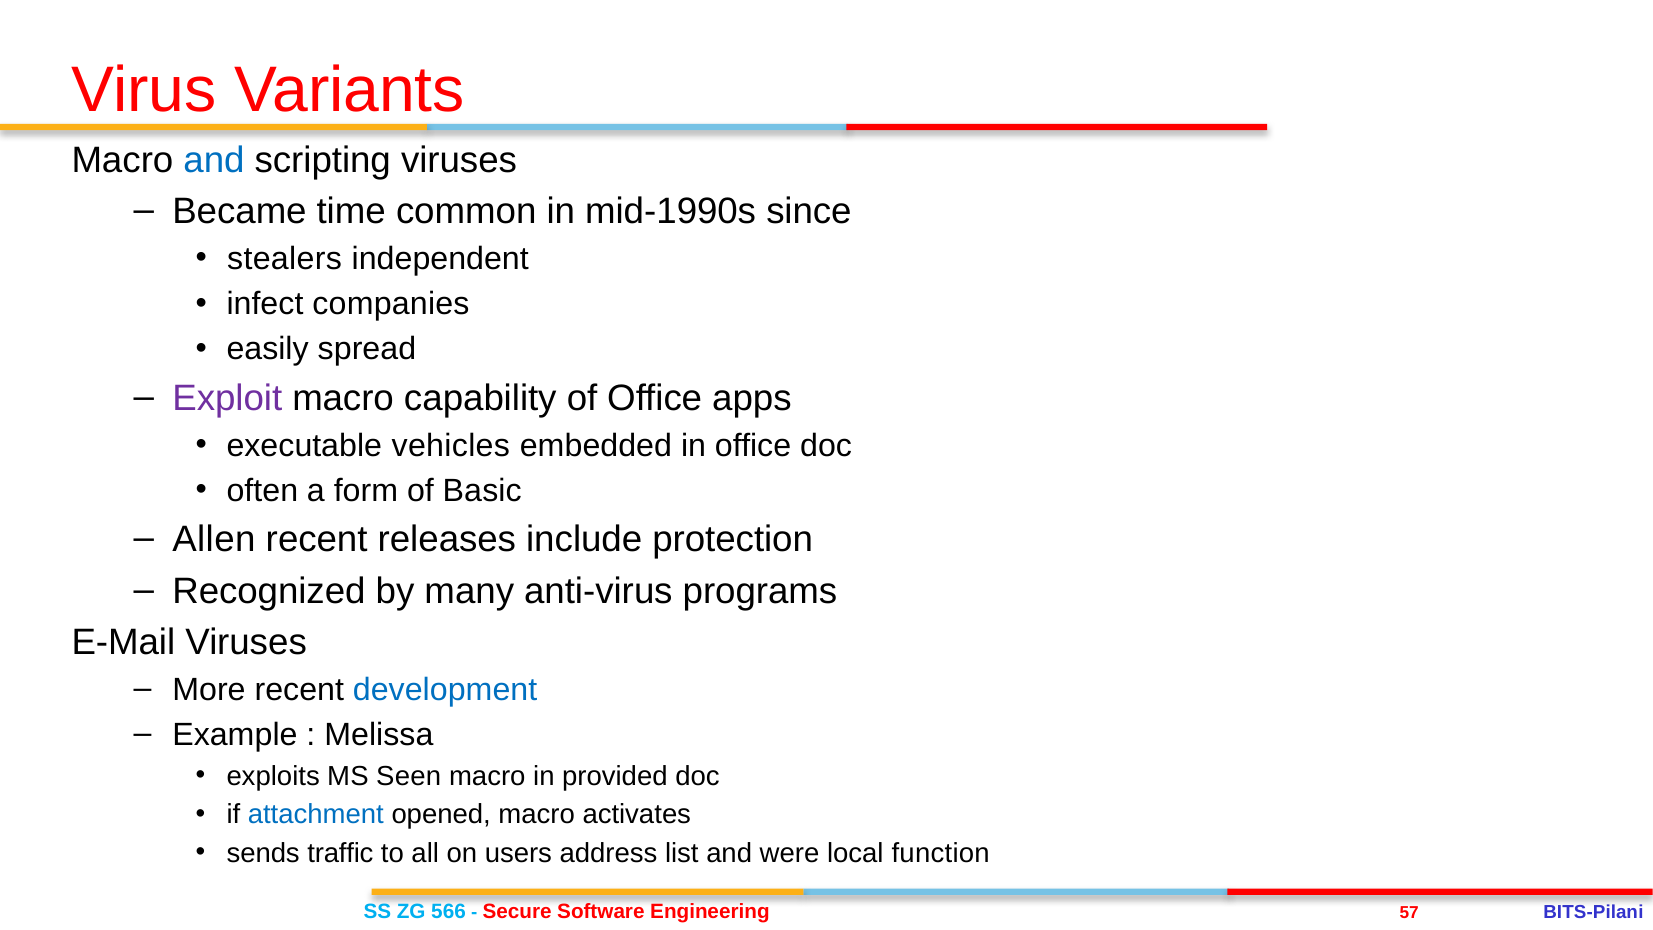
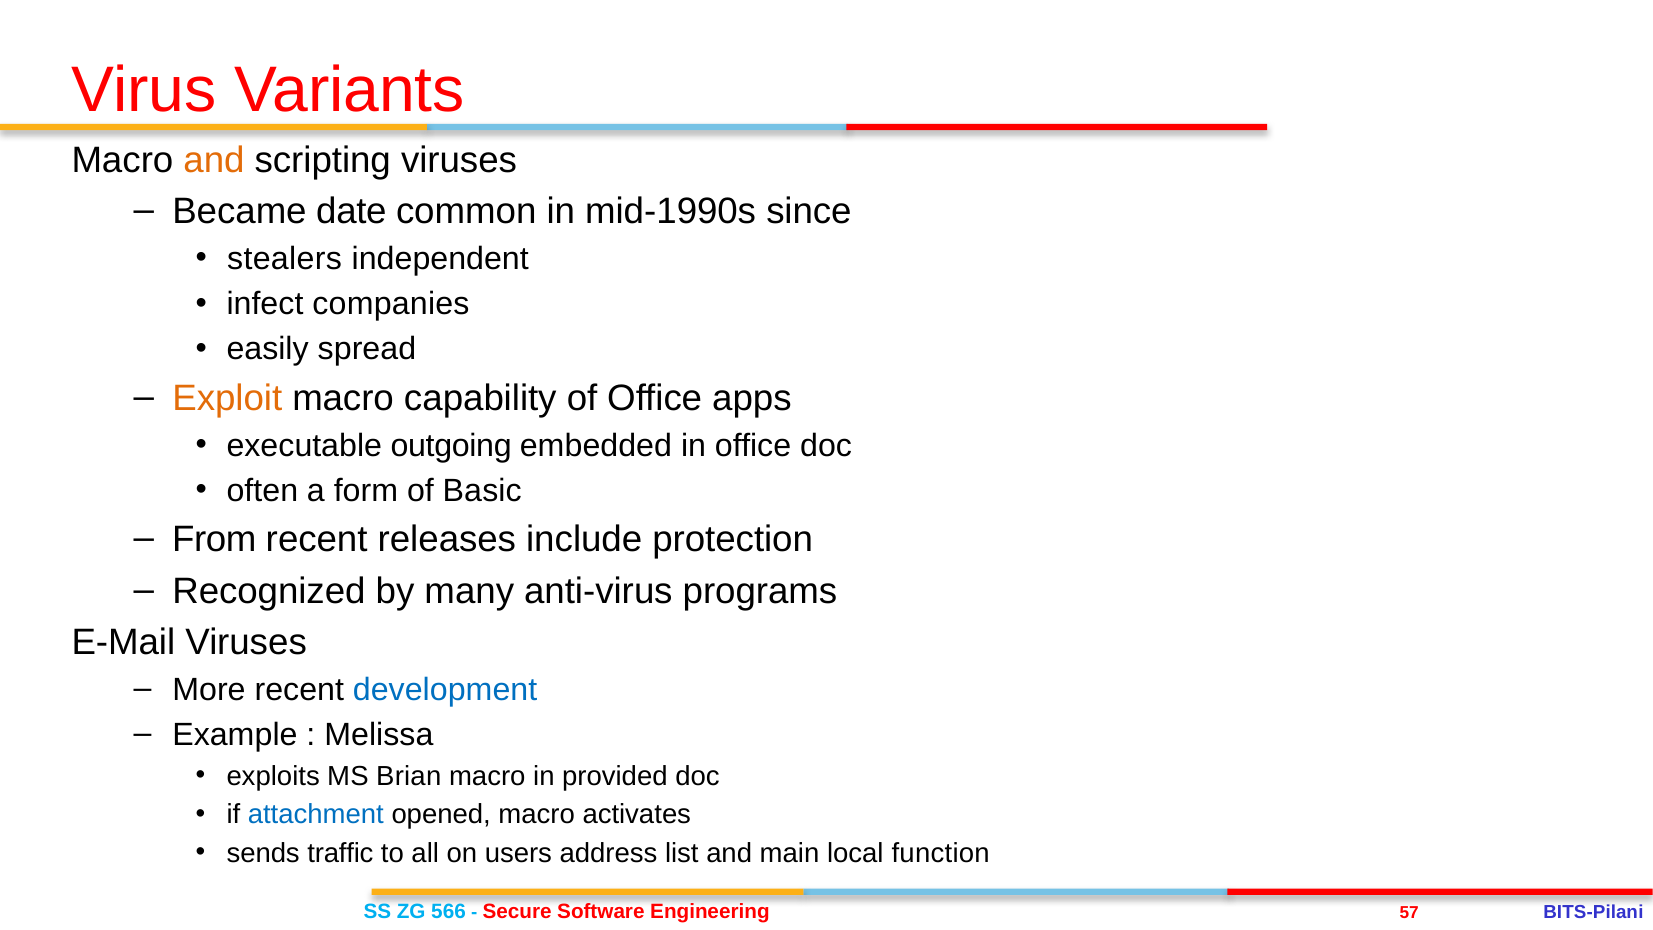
and colour: blue -> orange (214, 160)
time: time -> date (351, 212)
Exploit colour: purple -> orange (227, 398)
vehicles: vehicles -> outgoing (451, 446)
Allen: Allen -> From (214, 540)
Seen: Seen -> Brian (409, 776)
were: were -> main (789, 853)
